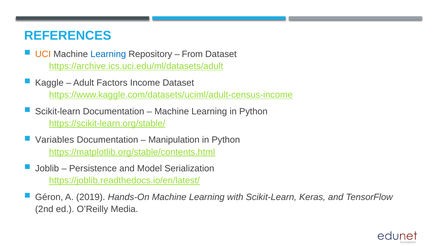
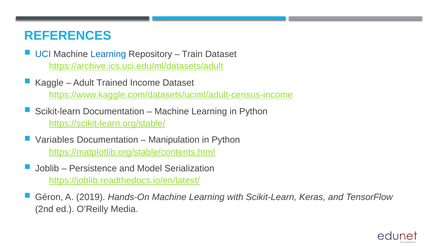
UCI colour: orange -> blue (43, 54)
From: From -> Train (192, 54)
Factors: Factors -> Trained (112, 83)
